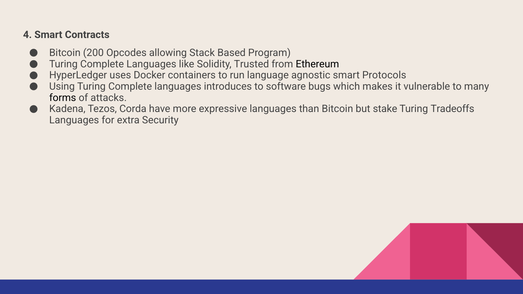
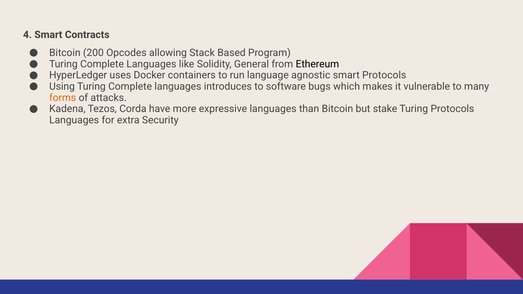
Trusted: Trusted -> General (251, 64)
forms colour: black -> orange (63, 98)
Turing Tradeoffs: Tradeoffs -> Protocols (452, 109)
